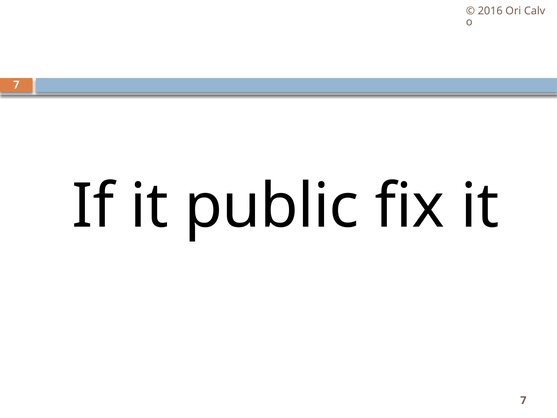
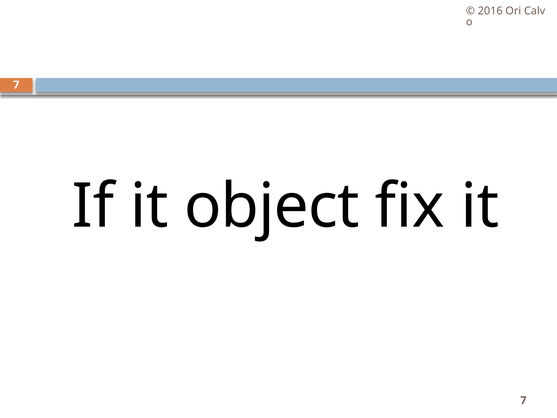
public: public -> object (272, 206)
